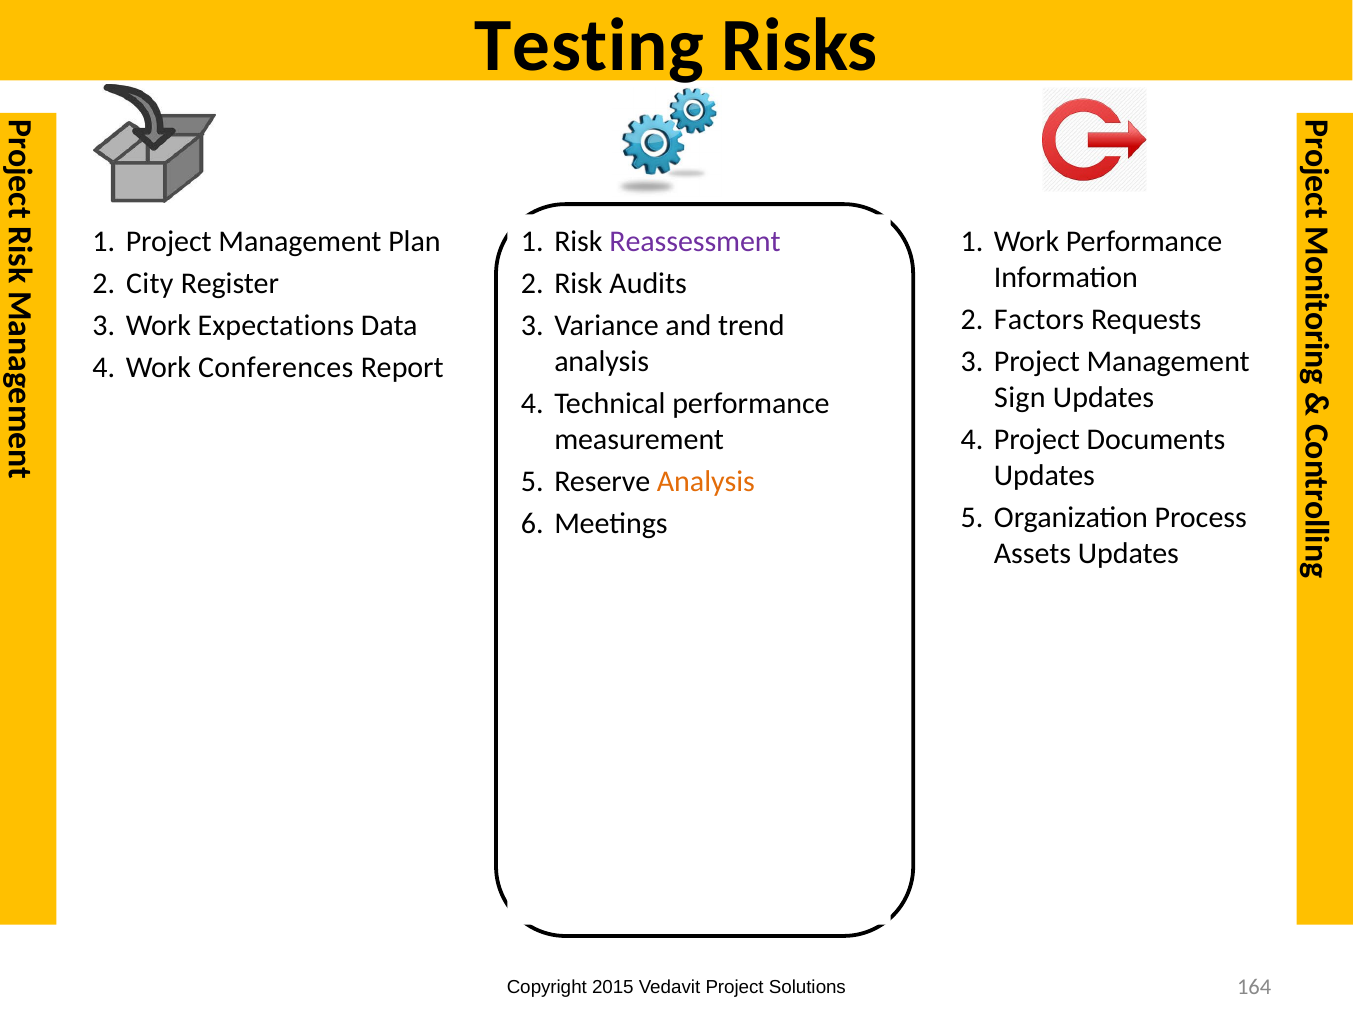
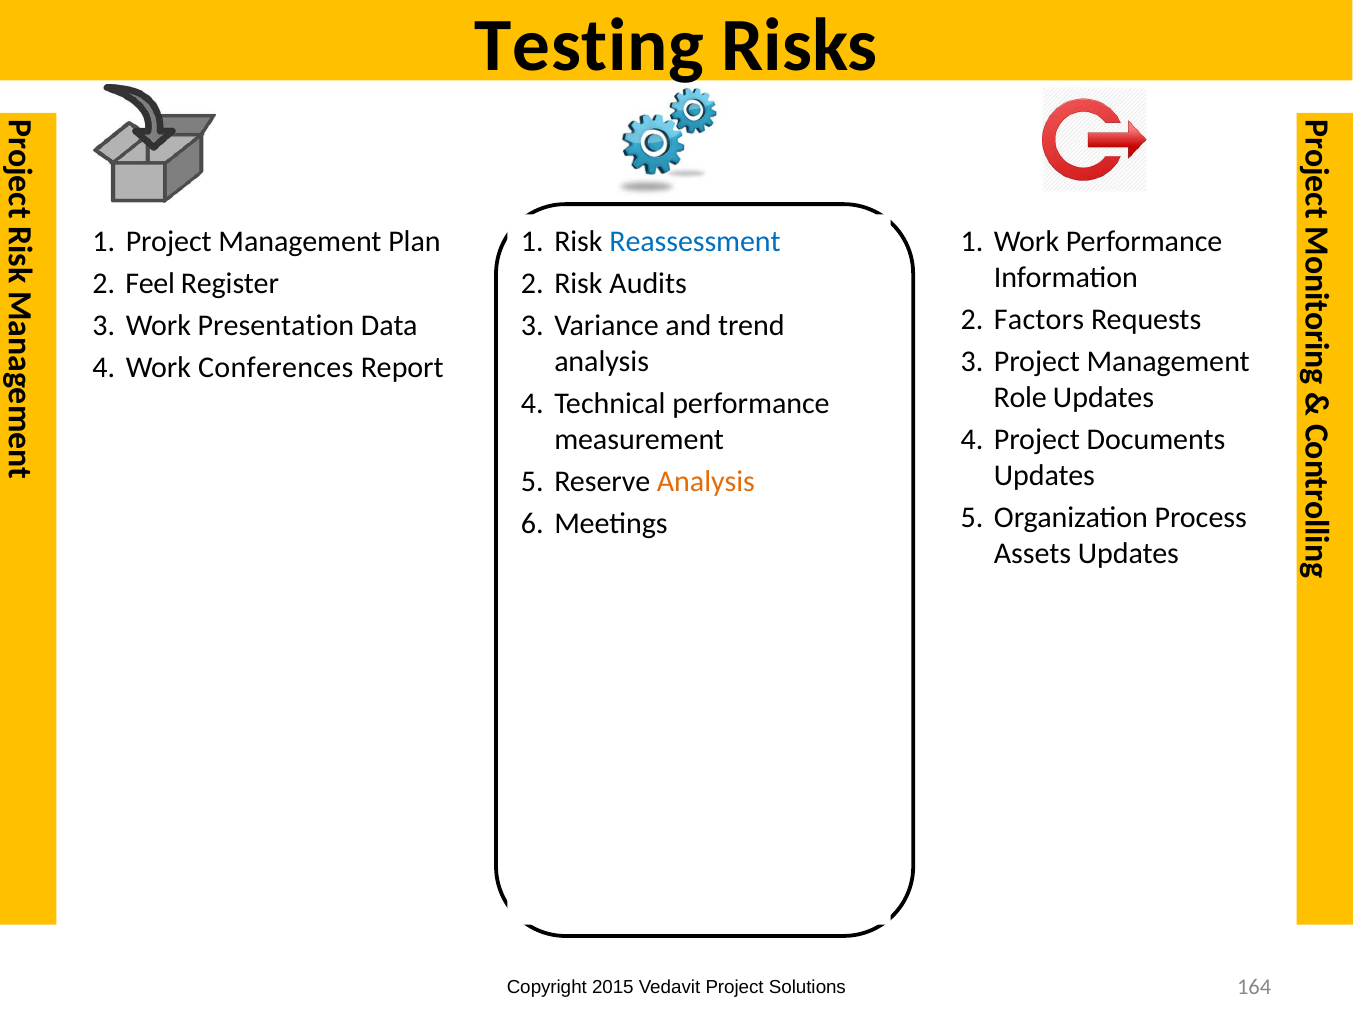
Reassessment colour: purple -> blue (695, 241)
City: City -> Feel (150, 283)
Expectations: Expectations -> Presentation (276, 325)
Sign: Sign -> Role (1020, 397)
